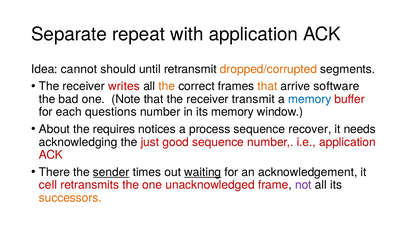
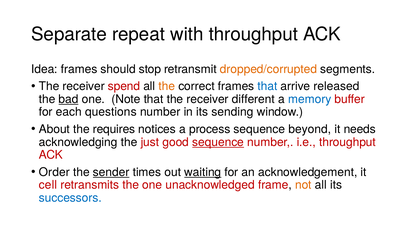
with application: application -> throughput (253, 34)
Idea cannot: cannot -> frames (79, 69)
until: until -> stop (150, 69)
writes: writes -> spend (124, 86)
that colour: orange -> blue (267, 86)
software: software -> released (337, 86)
bad underline: none -> present (69, 99)
transmit: transmit -> different (253, 99)
its memory: memory -> sending (232, 112)
recover: recover -> beyond (310, 129)
sequence underline: none -> present (218, 142)
i.e application: application -> throughput (347, 142)
There: There -> Order (54, 172)
not colour: purple -> orange (303, 185)
successors colour: orange -> blue (70, 198)
